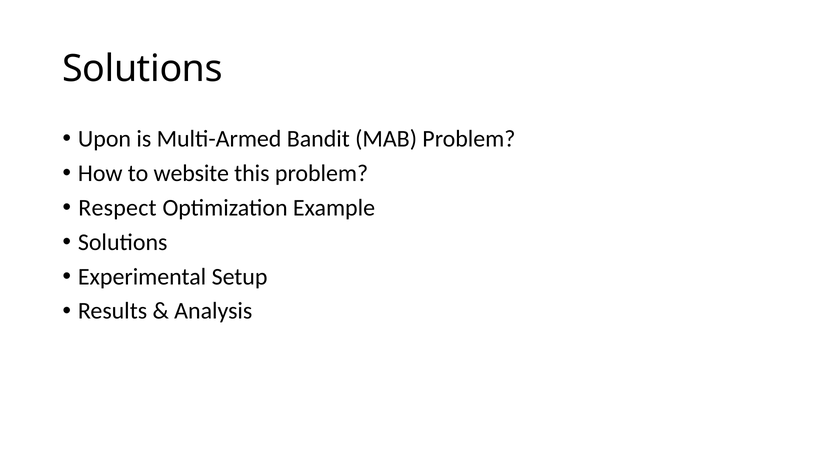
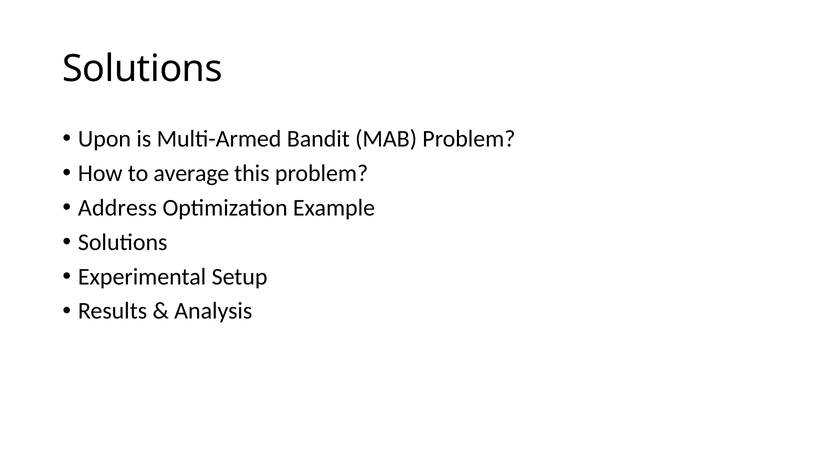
website: website -> average (191, 173)
Respect: Respect -> Address (118, 208)
